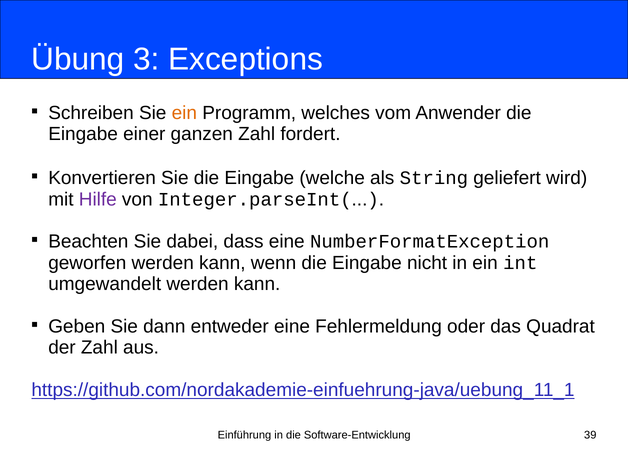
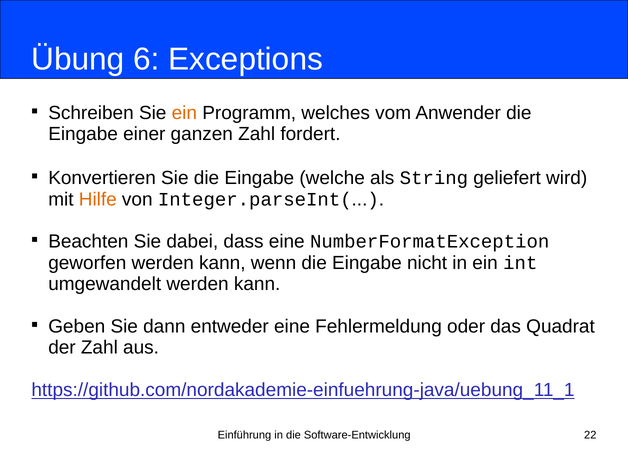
3: 3 -> 6 (146, 59)
Hilfe colour: purple -> orange (98, 199)
39: 39 -> 22 (590, 435)
